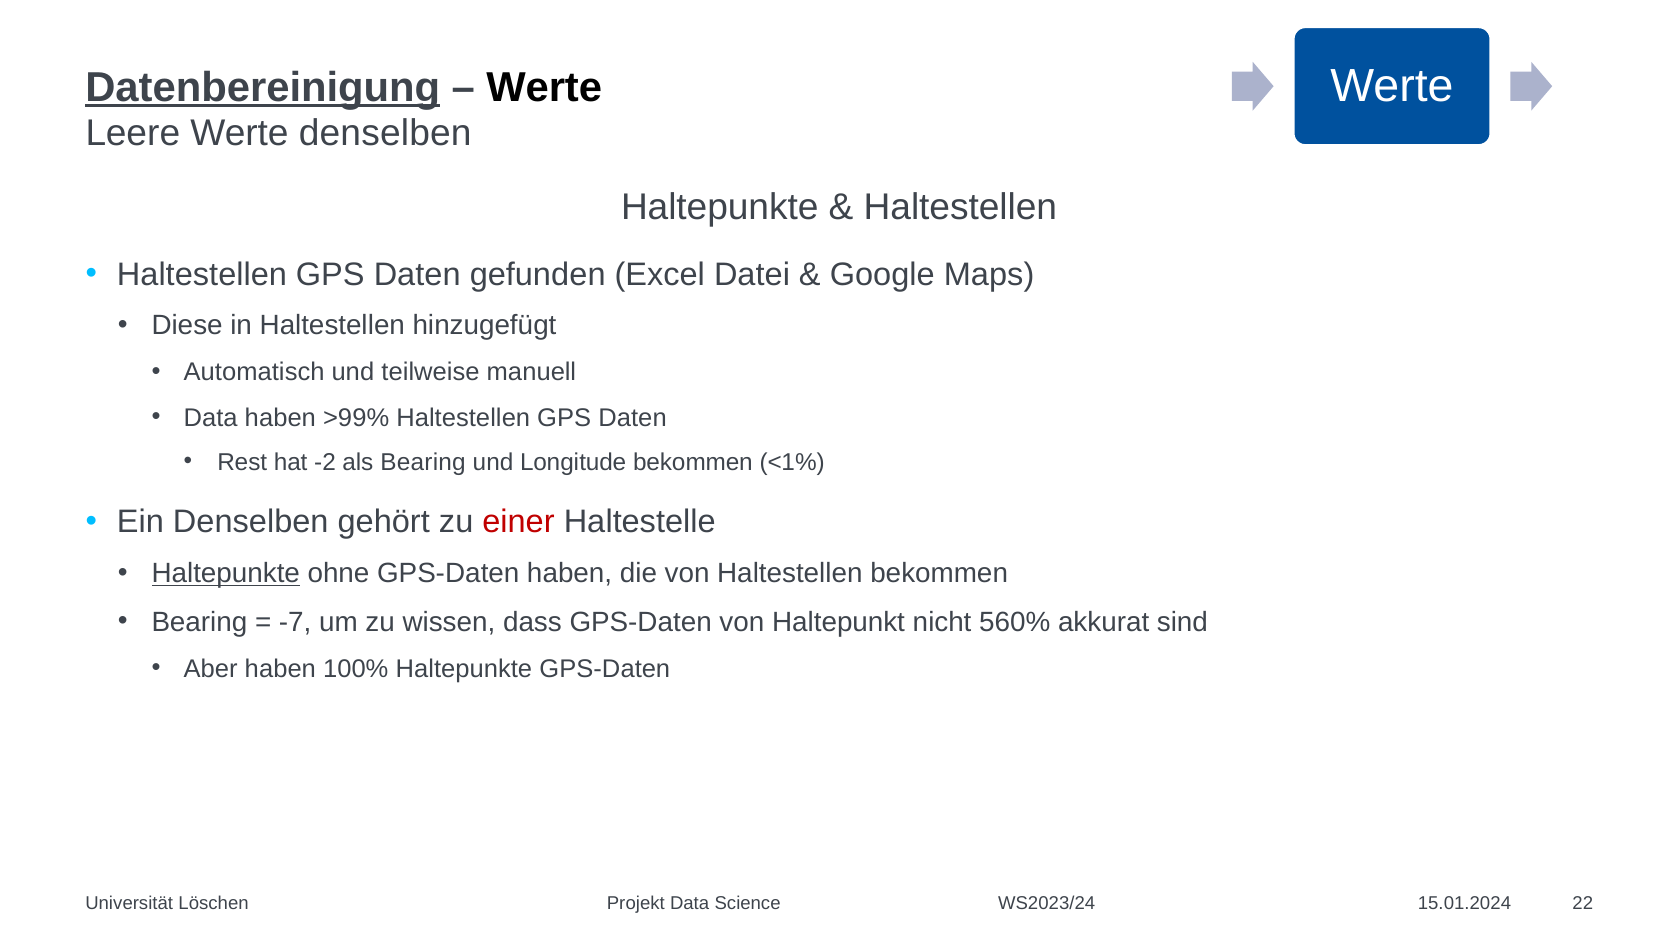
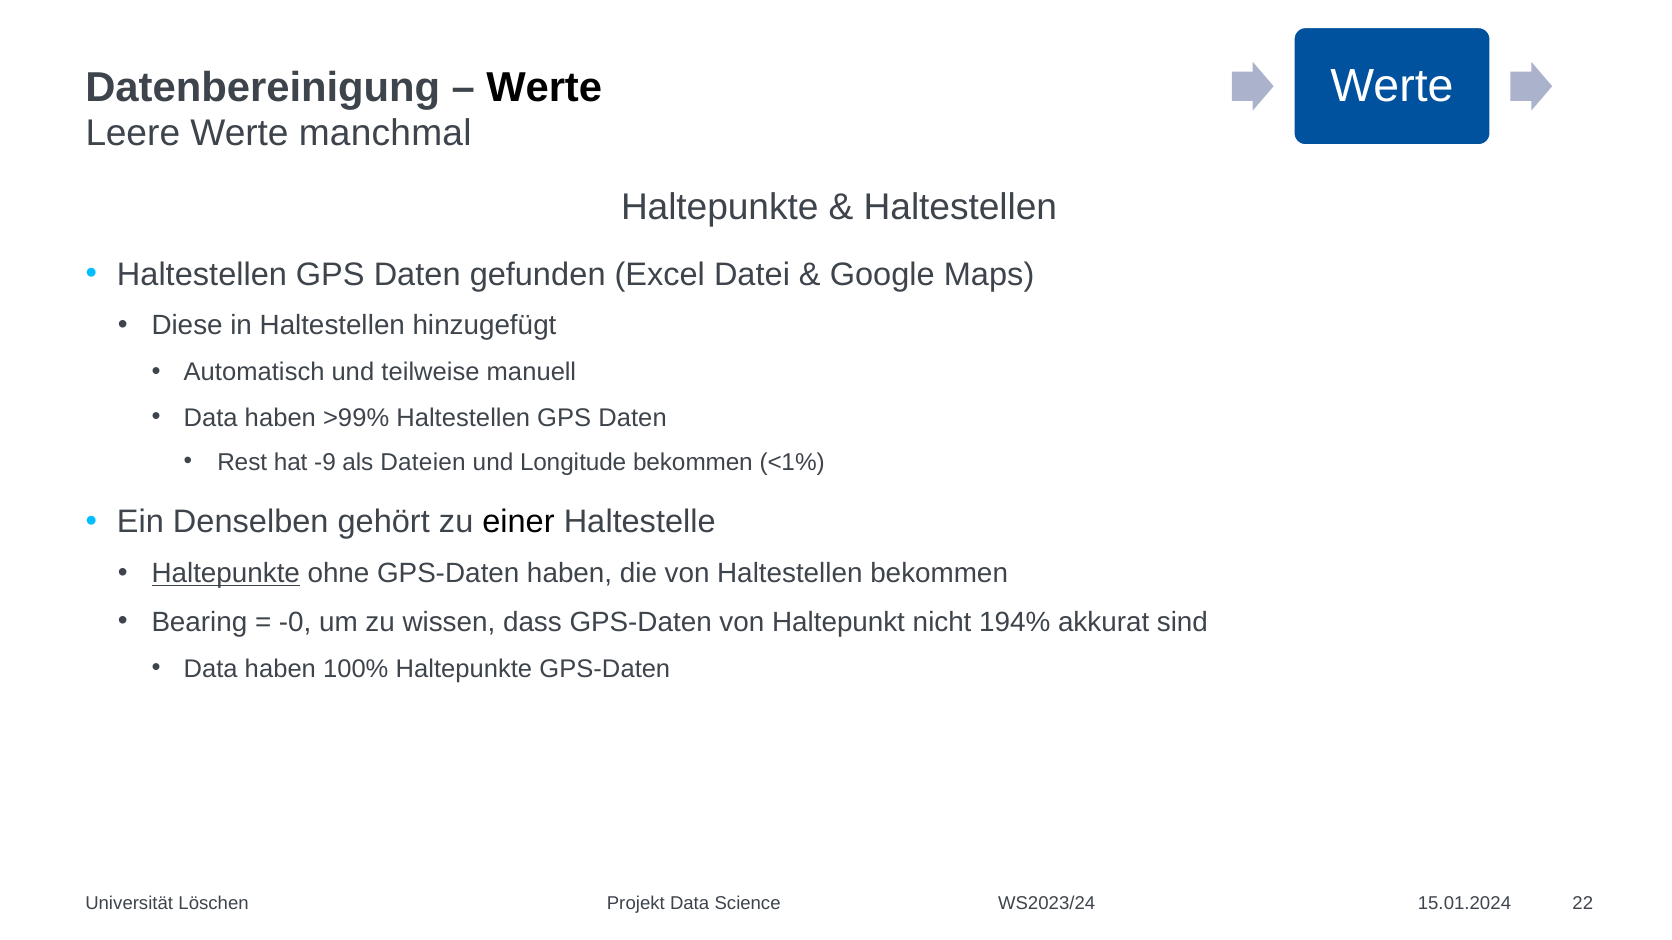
Datenbereinigung underline: present -> none (263, 88)
Werte denselben: denselben -> manchmal (385, 134)
-2: -2 -> -9 (325, 462)
als Bearing: Bearing -> Dateien (423, 462)
einer colour: red -> black (518, 522)
-7: -7 -> -0 (295, 623)
560%: 560% -> 194% (1015, 623)
Aber: Aber -> Data (211, 669)
